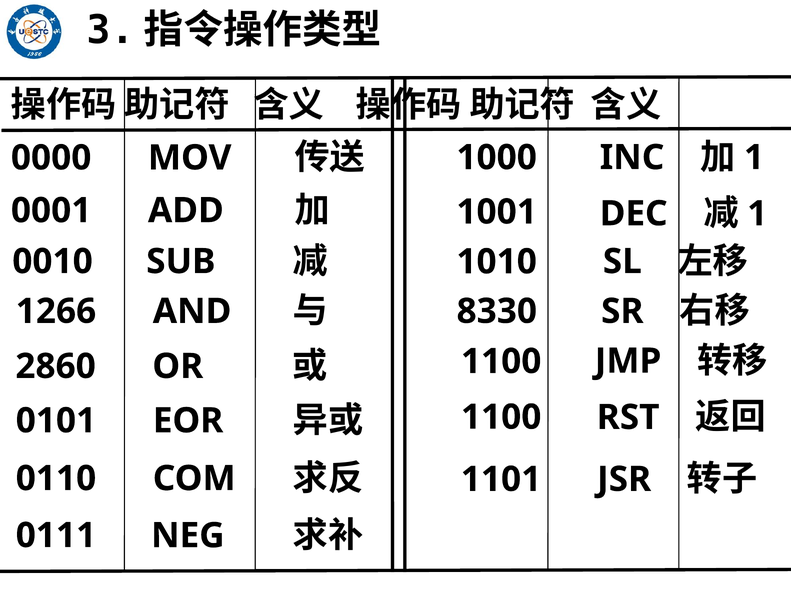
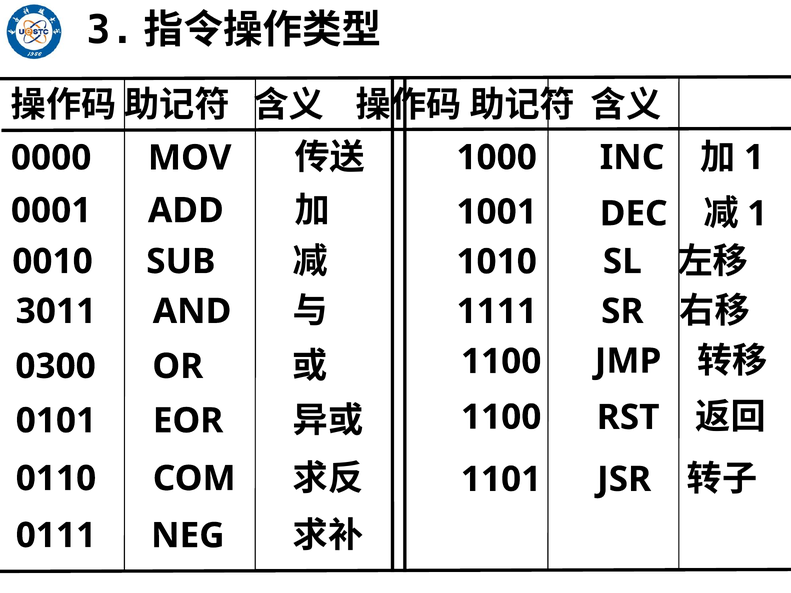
1266: 1266 -> 3011 (56, 311)
8330: 8330 -> 1111 (497, 311)
2860: 2860 -> 0300 (56, 367)
